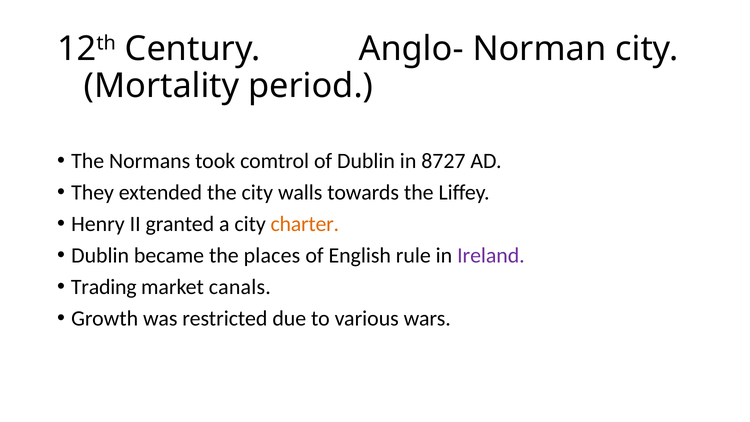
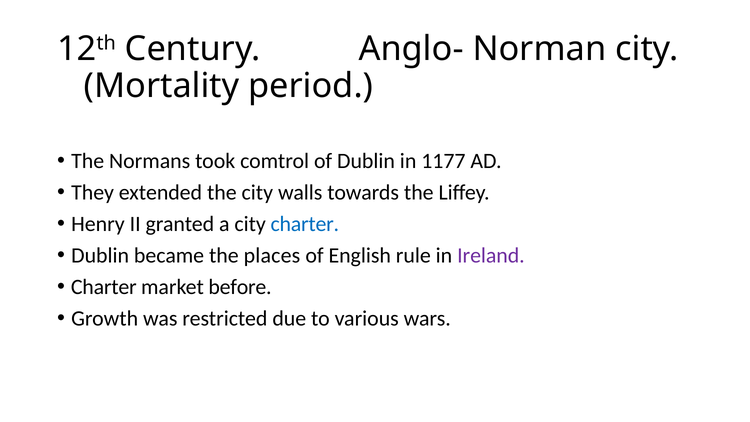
8727: 8727 -> 1177 (443, 161)
charter colour: orange -> blue (305, 224)
Trading: Trading -> Charter (104, 287)
canals: canals -> before (240, 287)
